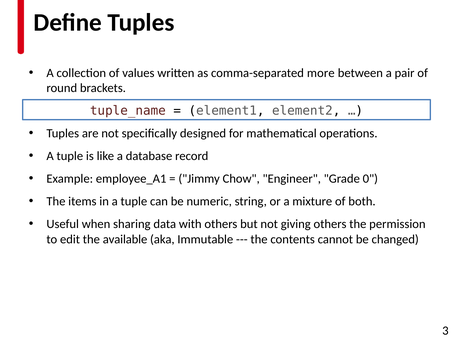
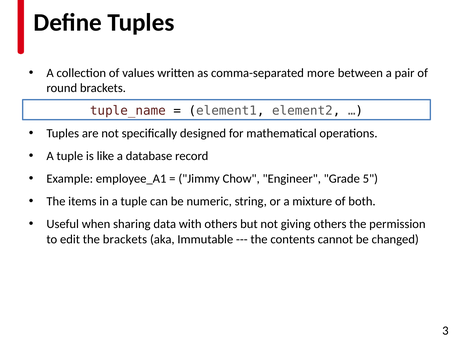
0: 0 -> 5 (370, 179)
the available: available -> brackets (125, 239)
